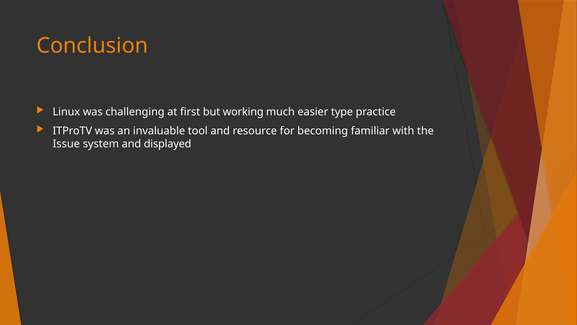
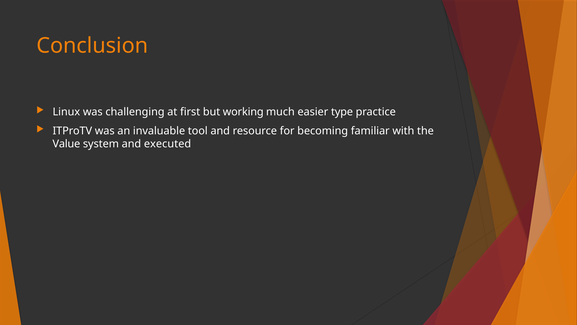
Issue: Issue -> Value (66, 144)
displayed: displayed -> executed (168, 144)
